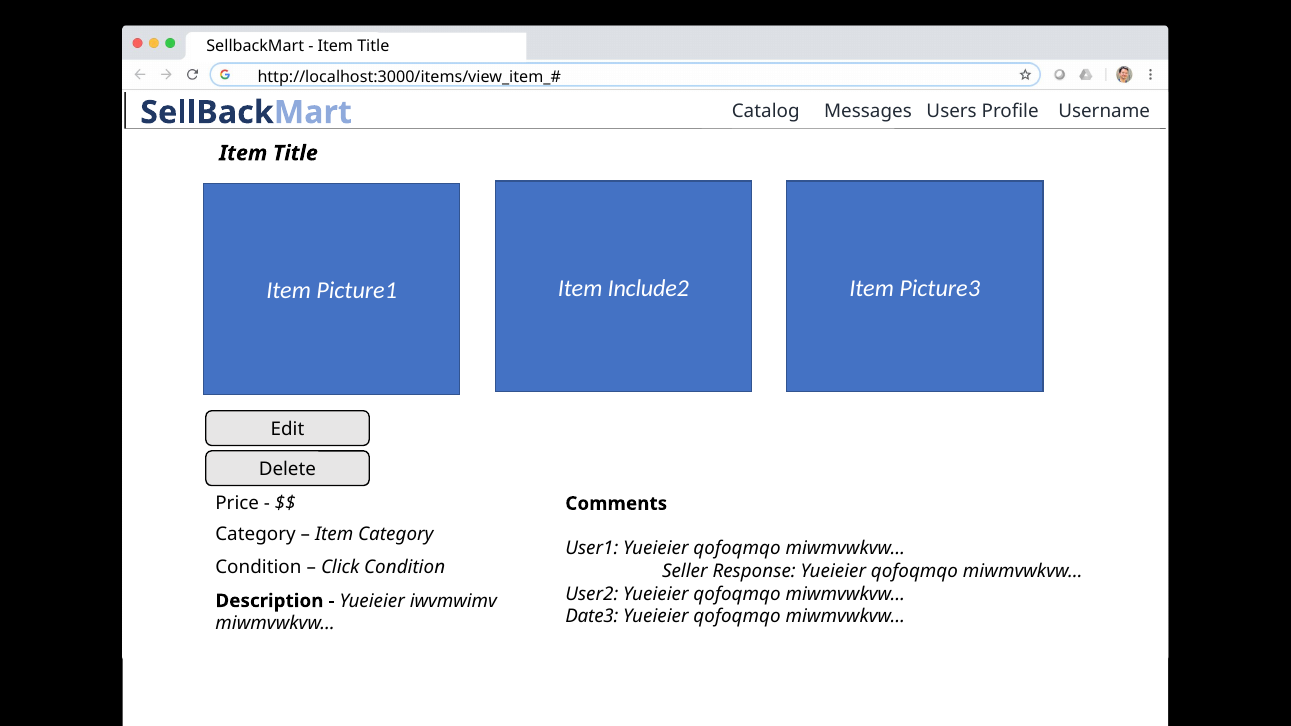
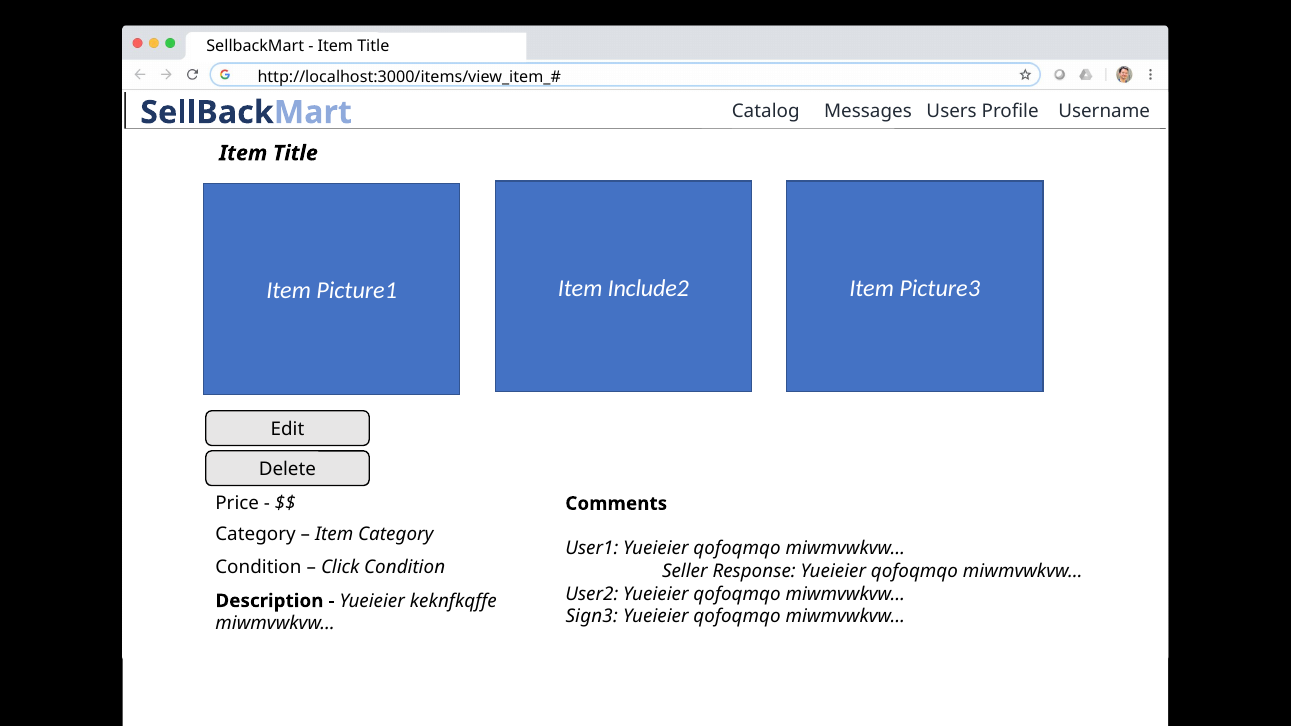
iwvmwimv: iwvmwimv -> keknfkqffe (453, 601)
Date3: Date3 -> Sign3 (592, 617)
